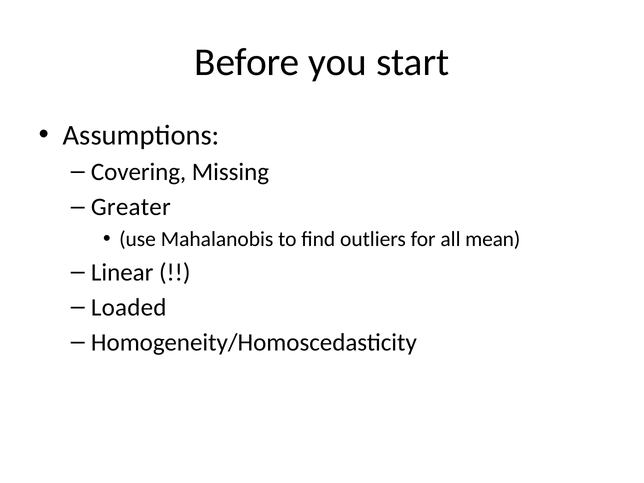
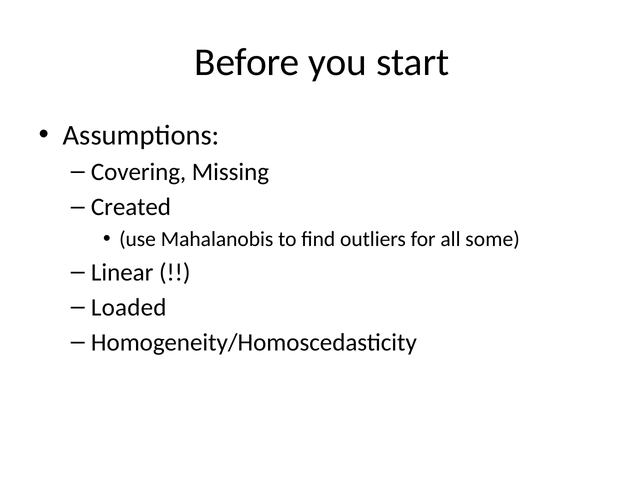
Greater: Greater -> Created (131, 207)
mean: mean -> some (493, 239)
